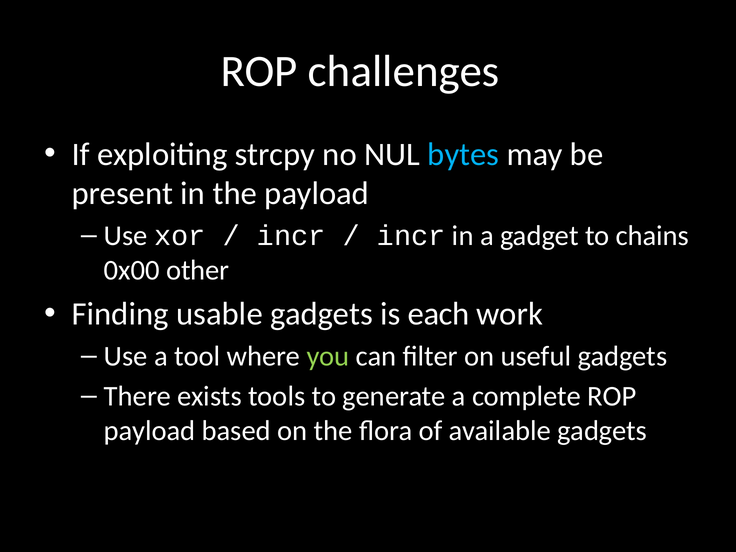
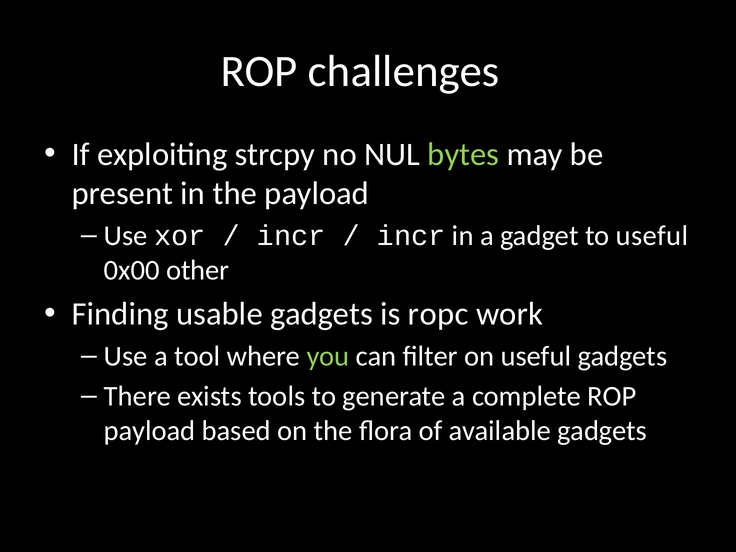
bytes colour: light blue -> light green (463, 154)
to chains: chains -> useful (652, 236)
each: each -> ropc (438, 314)
